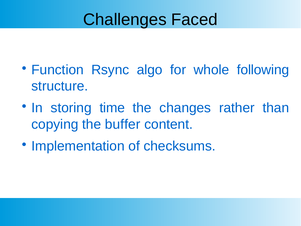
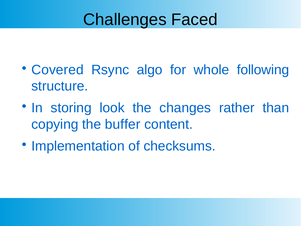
Function: Function -> Covered (58, 70)
time: time -> look (112, 108)
